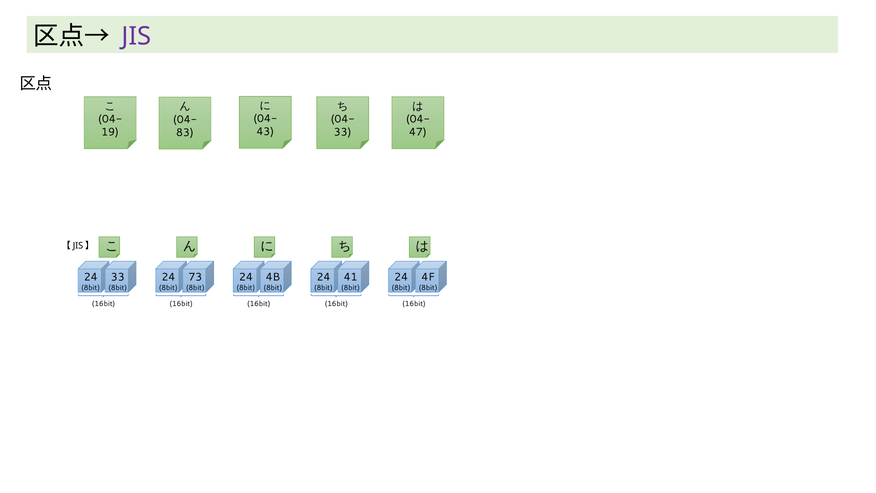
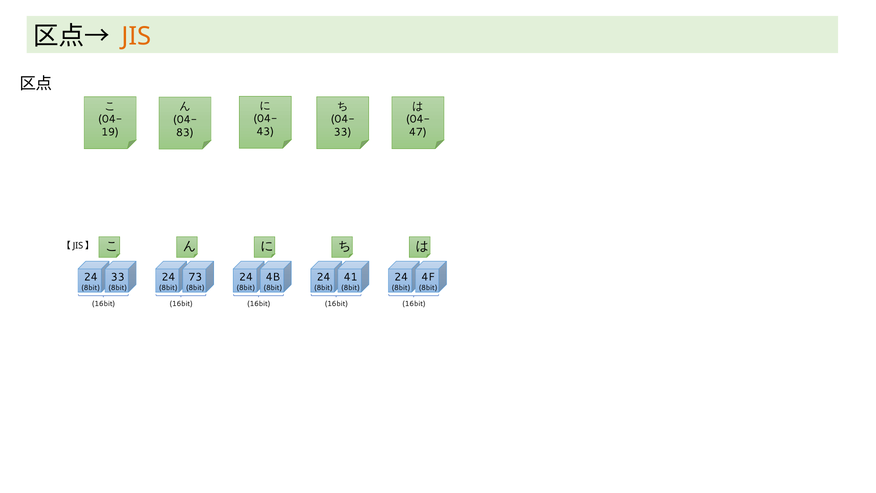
JIS colour: purple -> orange (136, 36)
